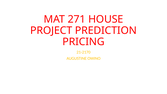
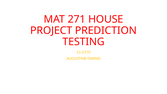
PRICING: PRICING -> TESTING (84, 42)
